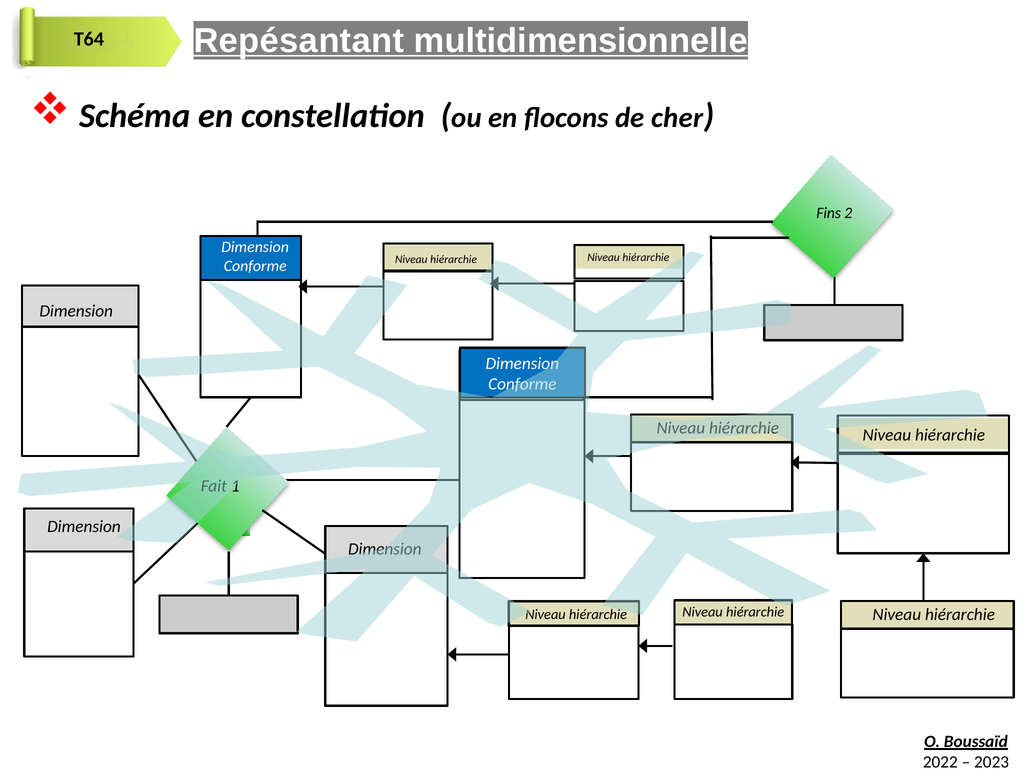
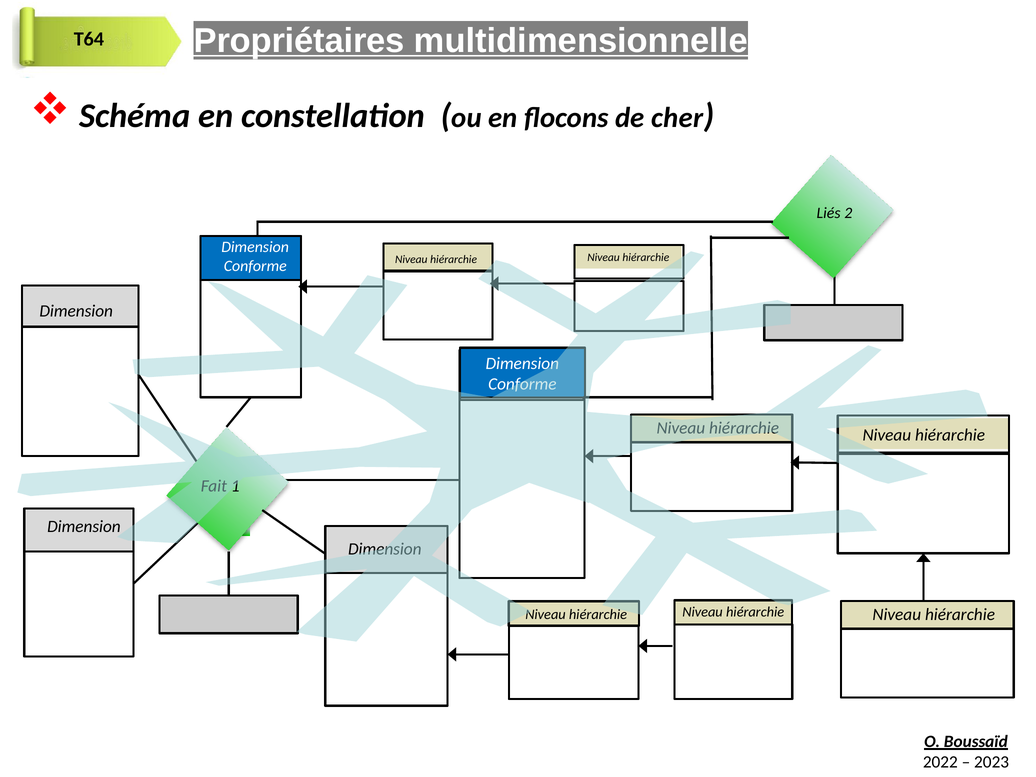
Repésantant: Repésantant -> Propriétaires (299, 41)
Fins: Fins -> Liés (829, 213)
